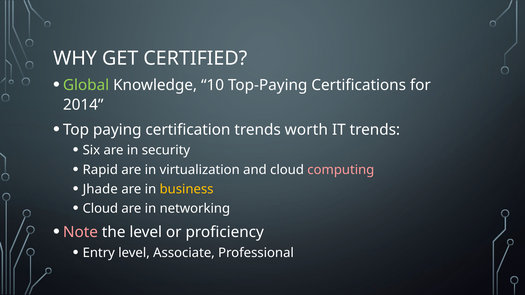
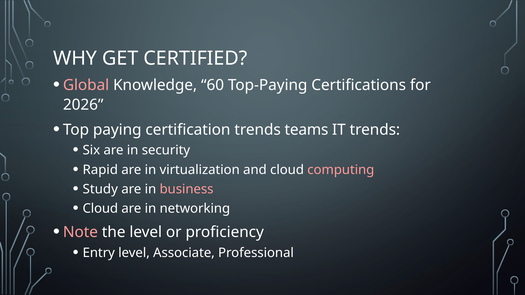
Global colour: light green -> pink (86, 85)
10: 10 -> 60 (213, 85)
2014: 2014 -> 2026 (83, 105)
worth: worth -> teams (306, 130)
Jhade: Jhade -> Study (100, 189)
business colour: yellow -> pink (187, 189)
